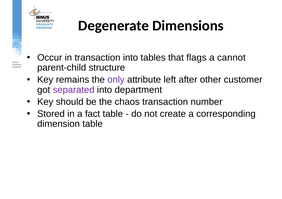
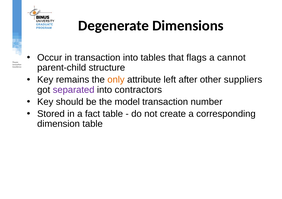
only colour: purple -> orange (116, 80)
customer: customer -> suppliers (243, 80)
department: department -> contractors (138, 90)
chaos: chaos -> model (127, 102)
